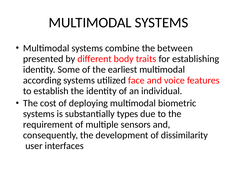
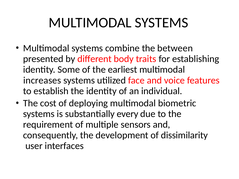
according: according -> increases (42, 80)
types: types -> every (128, 114)
